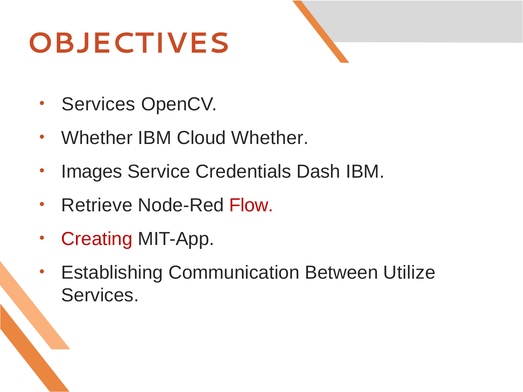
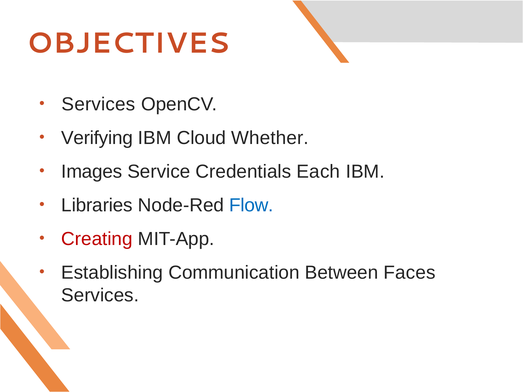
Whether: Whether -> Verifying (97, 138)
Dash: Dash -> Each (318, 172)
Retrieve: Retrieve -> Libraries (97, 205)
Flow colour: red -> blue (251, 205)
Utilize: Utilize -> Faces (409, 273)
